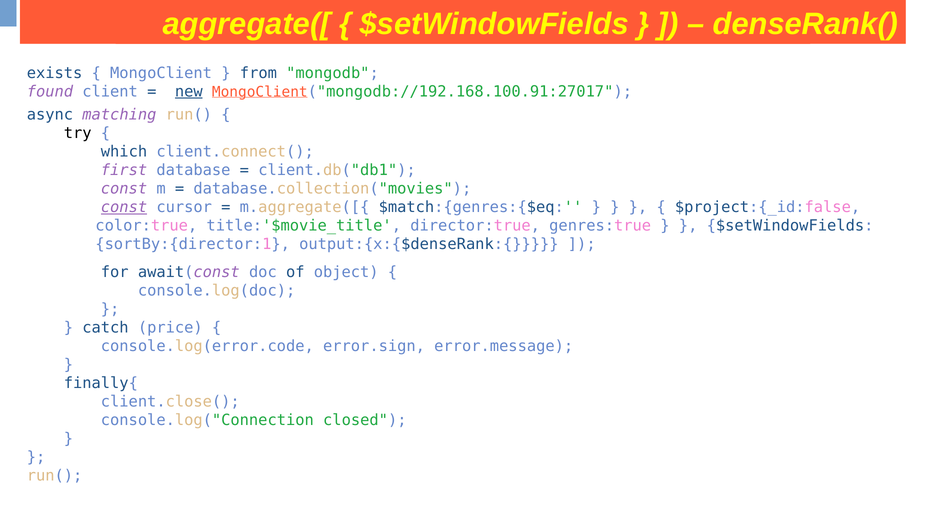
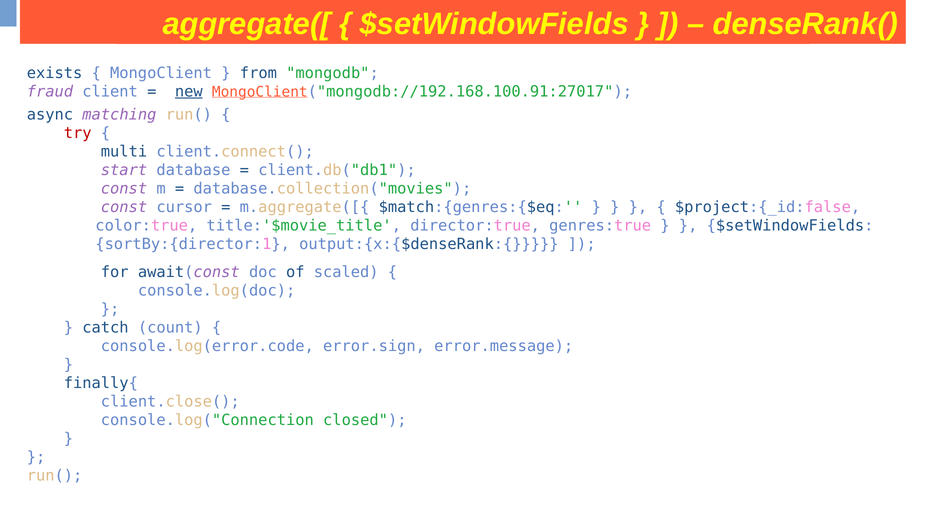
found: found -> fraud (50, 92)
try colour: black -> red (78, 133)
which: which -> multi (124, 152)
first: first -> start (124, 170)
const underline: present -> none (124, 207)
object: object -> scaled (346, 272)
price: price -> count (170, 328)
